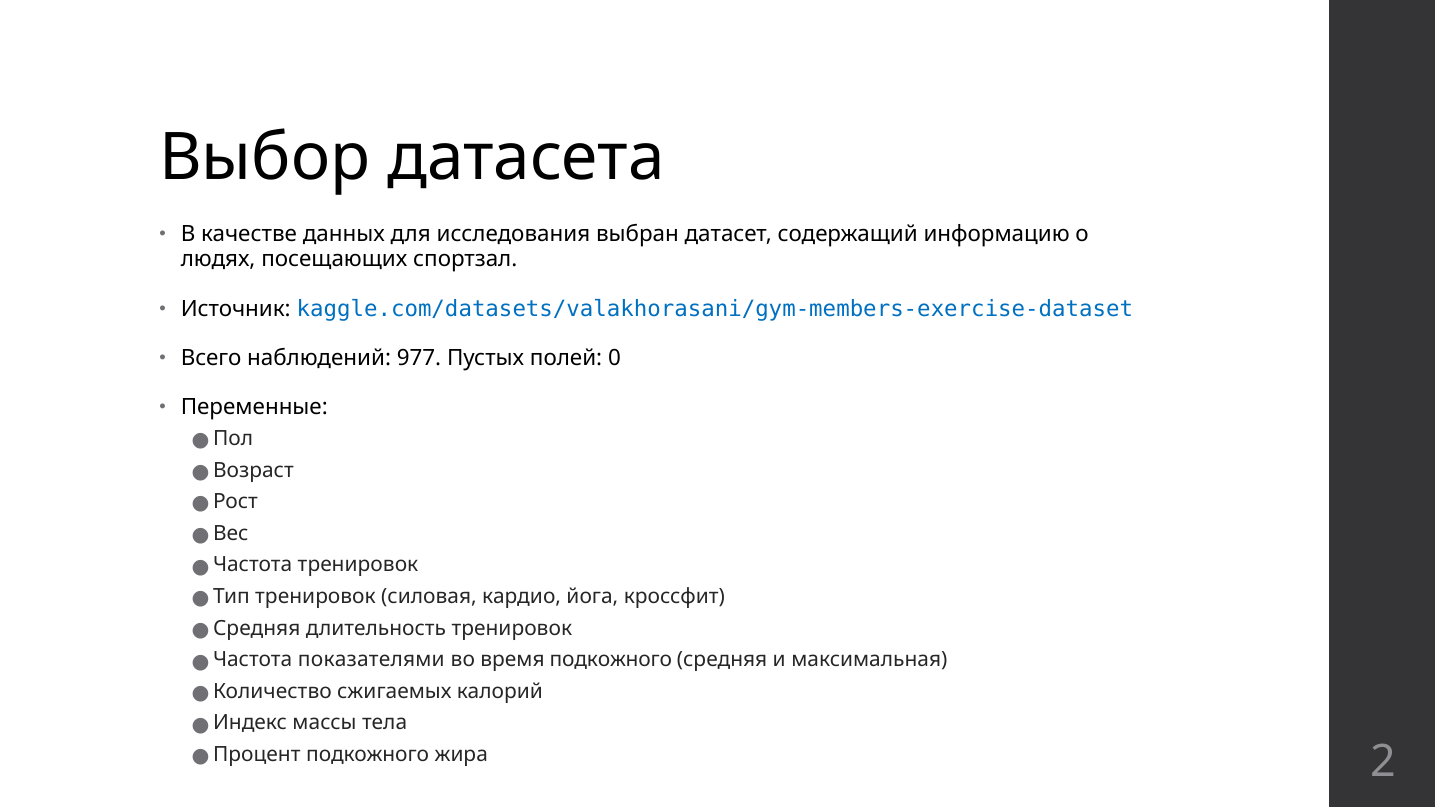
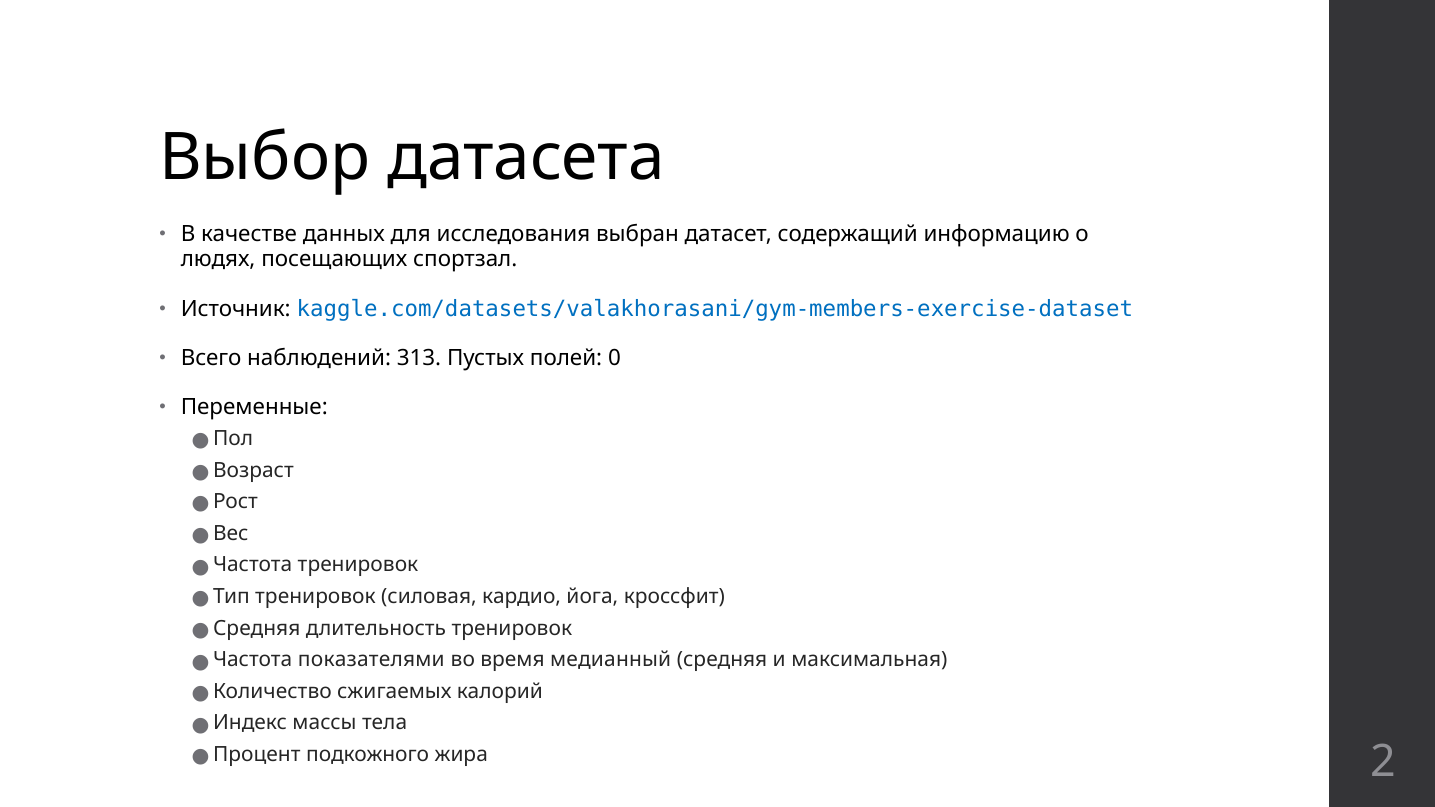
977: 977 -> 313 (419, 358)
время подкожного: подкожного -> медианный (611, 660)
